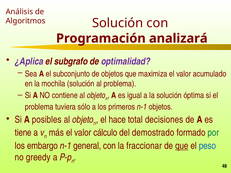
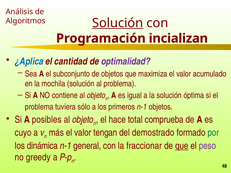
Solución underline: none -> present (118, 23)
analizará: analizará -> incializan (178, 38)
¿Aplica colour: purple -> blue (29, 62)
subgrafo: subgrafo -> cantidad (71, 62)
decisiones: decisiones -> comprueba (164, 120)
tiene: tiene -> cuyo (23, 133)
cálculo: cálculo -> tengan (105, 133)
embargo: embargo -> dinámica (42, 146)
peso colour: blue -> purple (207, 146)
